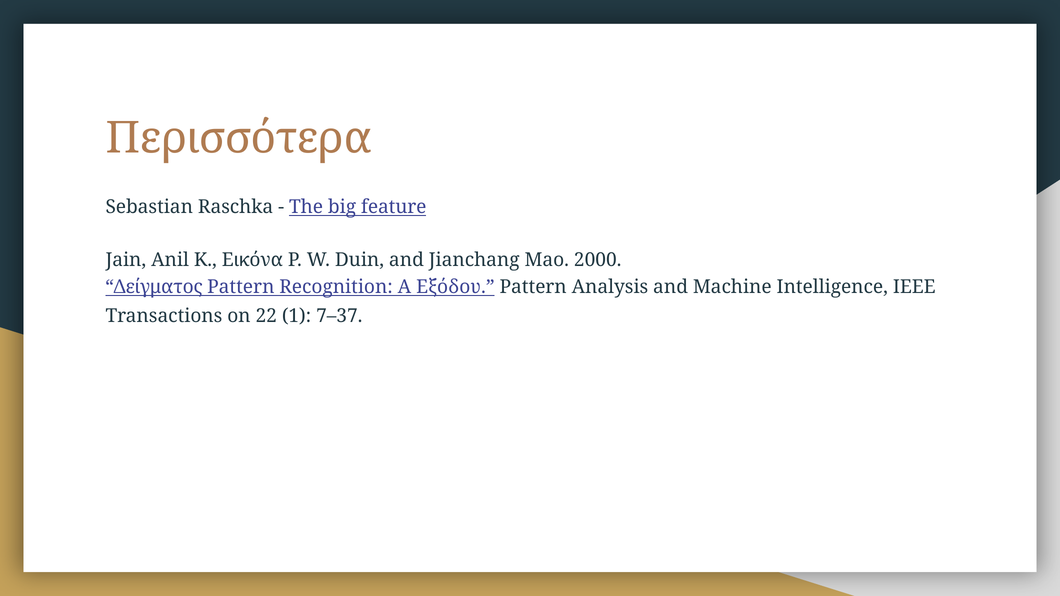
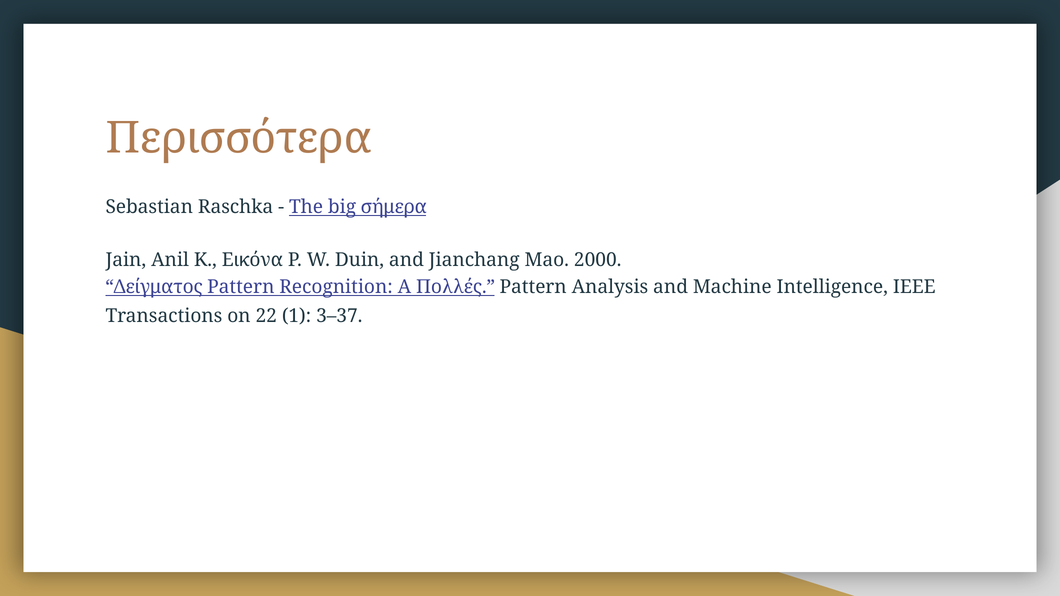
feature: feature -> σήμερα (394, 207)
Εξόδου: Εξόδου -> Πολλές (456, 287)
7–37: 7–37 -> 3–37 (339, 316)
